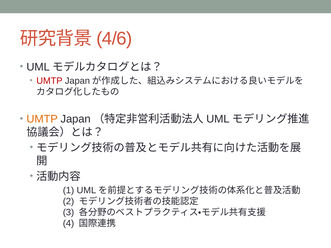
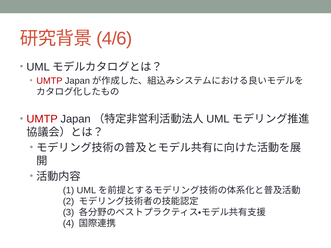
UMTP colour: orange -> red (42, 119)
